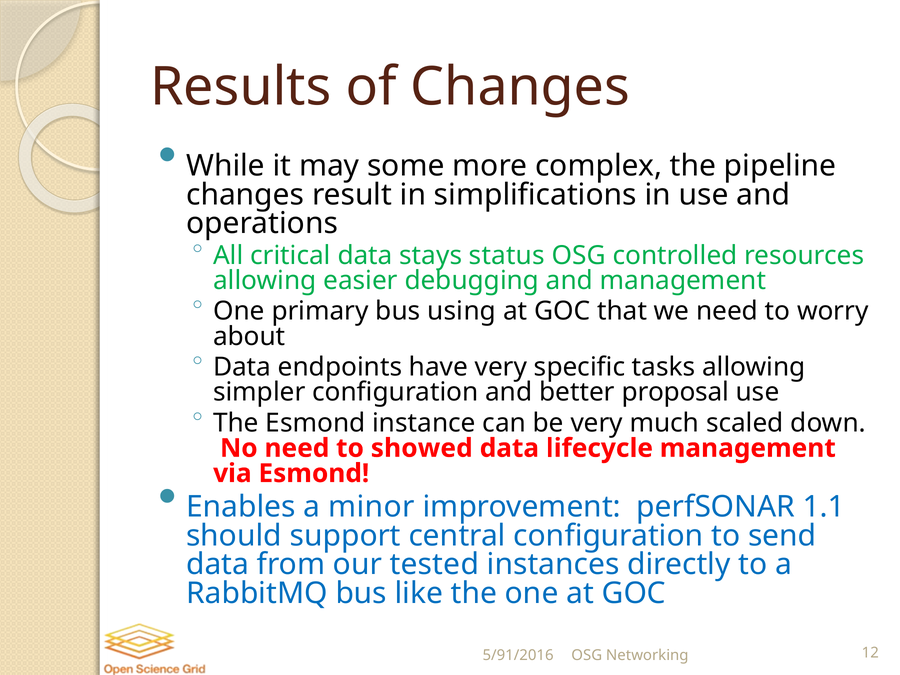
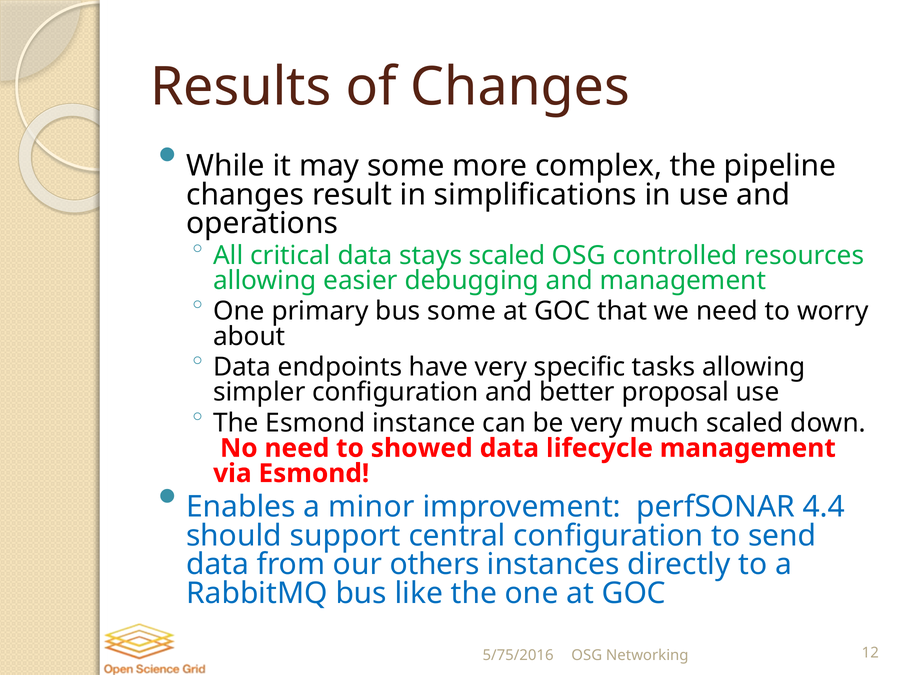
stays status: status -> scaled (507, 255)
bus using: using -> some (462, 311)
1.1: 1.1 -> 4.4 (824, 507)
tested: tested -> others (435, 565)
5/91/2016: 5/91/2016 -> 5/75/2016 (518, 655)
